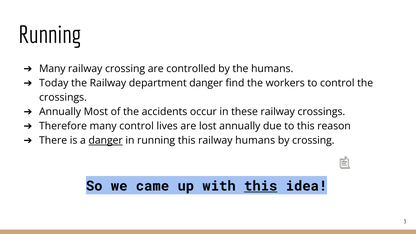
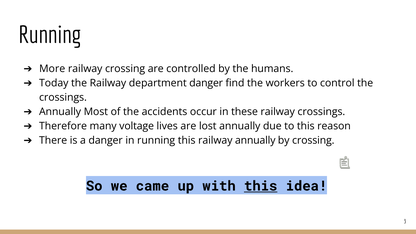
Many: Many -> More (52, 69)
many control: control -> voltage (137, 126)
danger underline: present -> none (106, 140)
railway humans: humans -> annually (255, 140)
